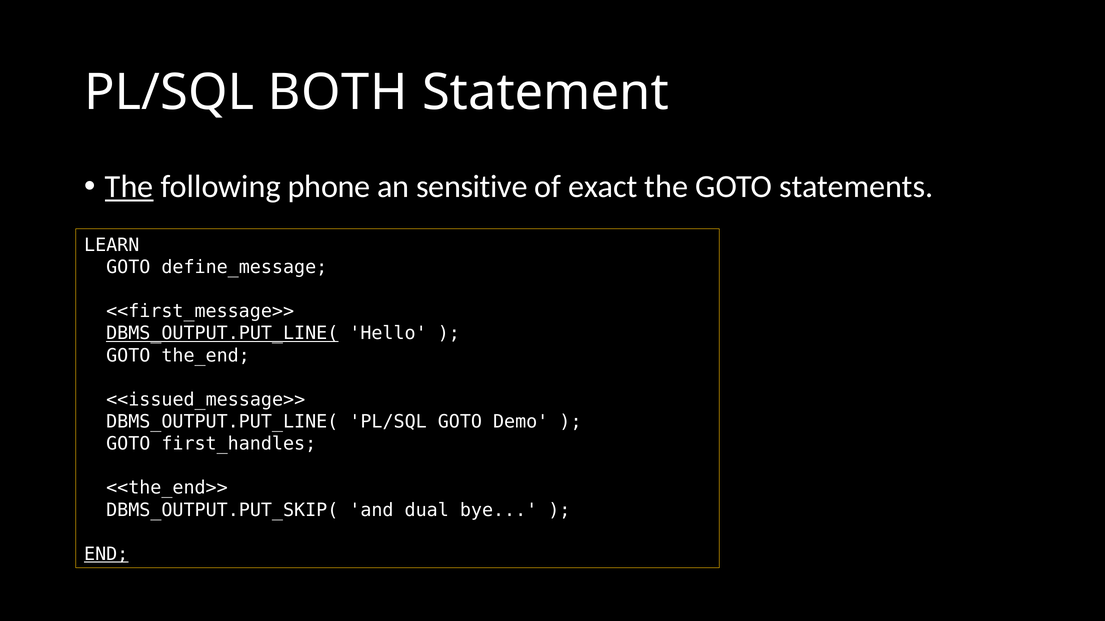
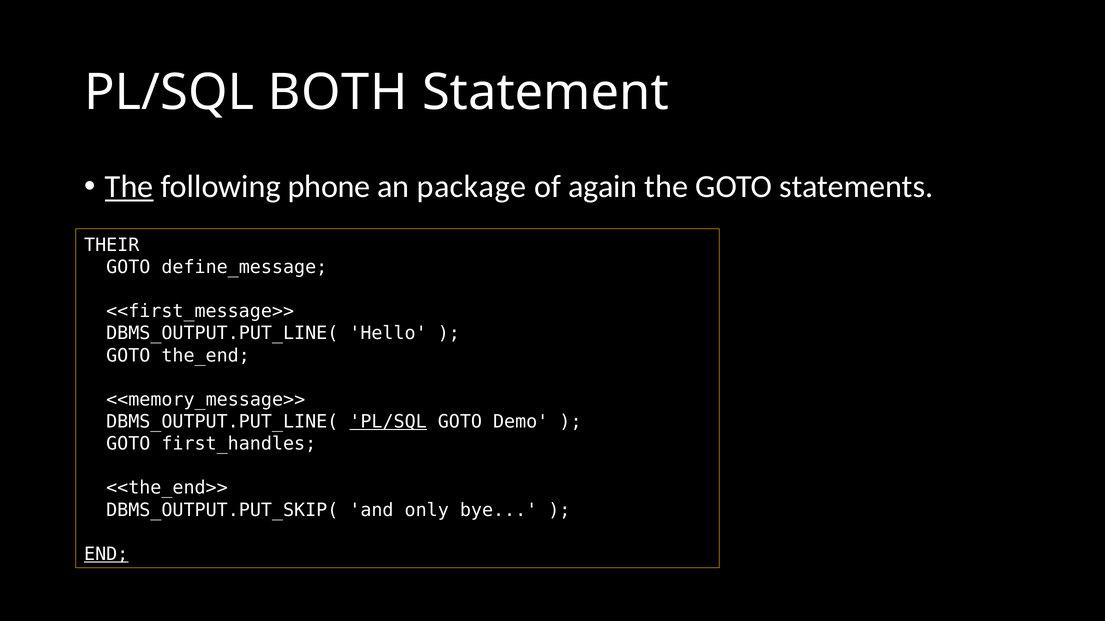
sensitive: sensitive -> package (472, 187)
exact: exact -> again (603, 187)
LEARN: LEARN -> THEIR (112, 245)
DBMS_OUTPUT.PUT_LINE( underline: present -> none (222, 334)
<<issued_message>>: <<issued_message>> -> <<memory_message>> (206, 400)
PL/SQL underline: none -> present (388, 422)
dual: dual -> only (427, 510)
